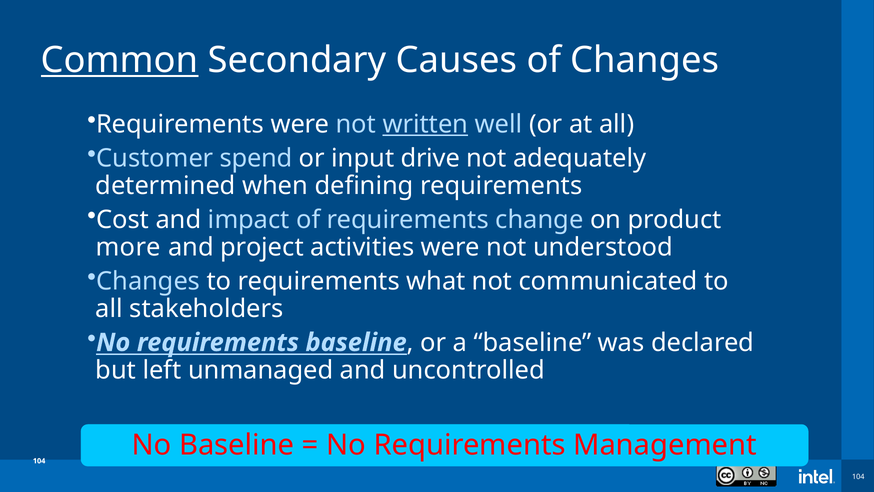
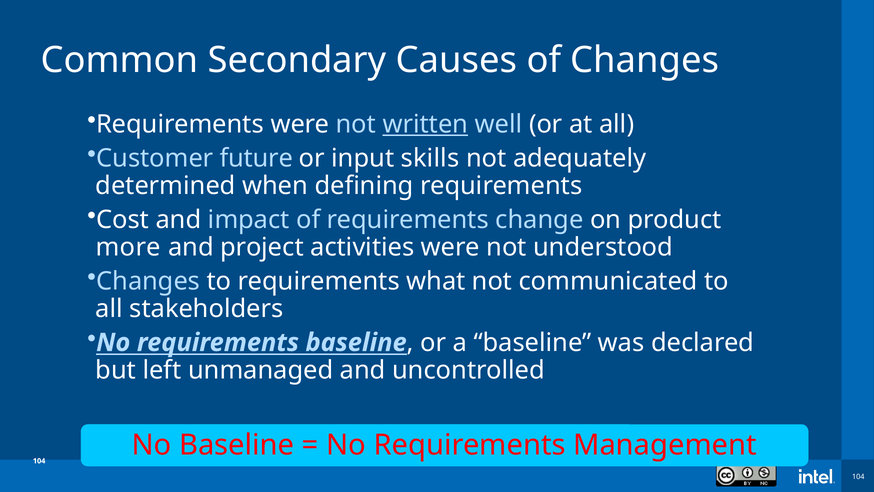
Common underline: present -> none (120, 60)
spend: spend -> future (256, 158)
drive: drive -> skills (430, 158)
